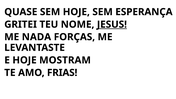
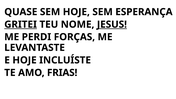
GRITEI underline: none -> present (21, 24)
NADA: NADA -> PERDI (36, 37)
MOSTRAM: MOSTRAM -> INCLUÍSTE (65, 60)
